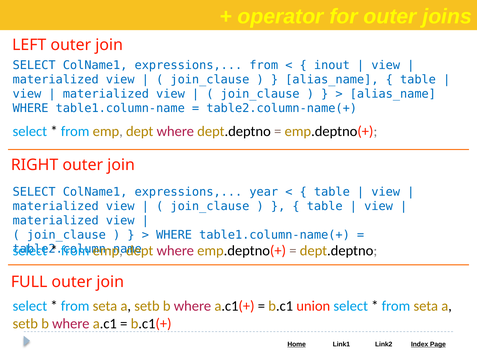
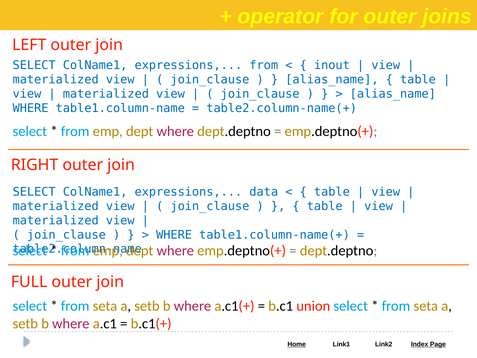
year: year -> data (264, 192)
